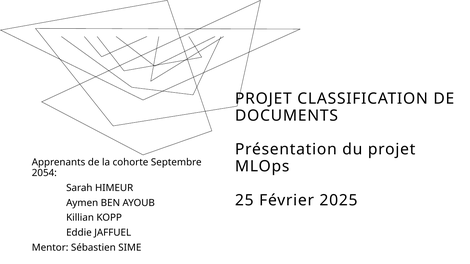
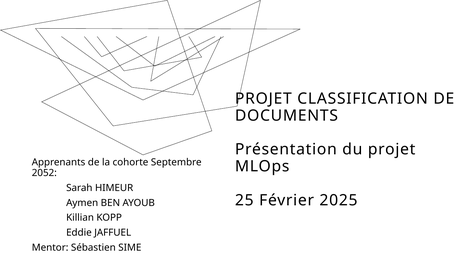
2054: 2054 -> 2052 (44, 173)
